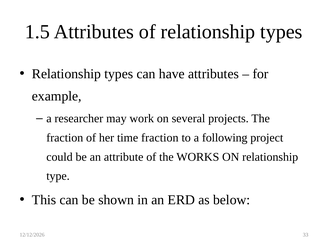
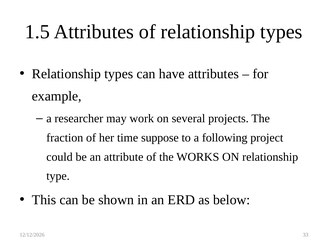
time fraction: fraction -> suppose (160, 138)
